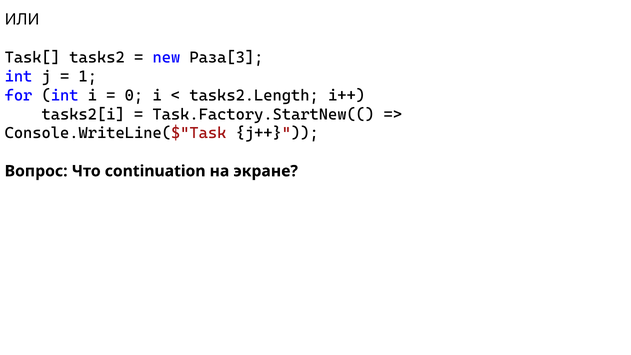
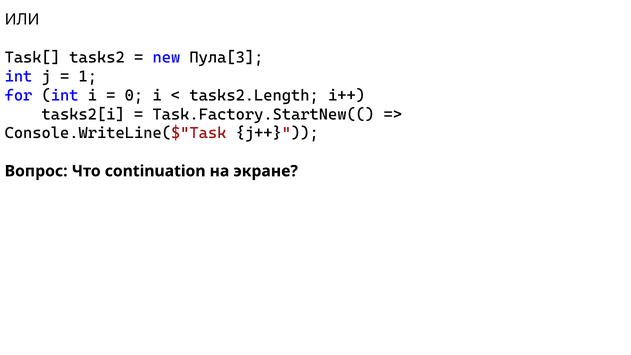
Раза[3: Раза[3 -> Пула[3 (226, 57)
